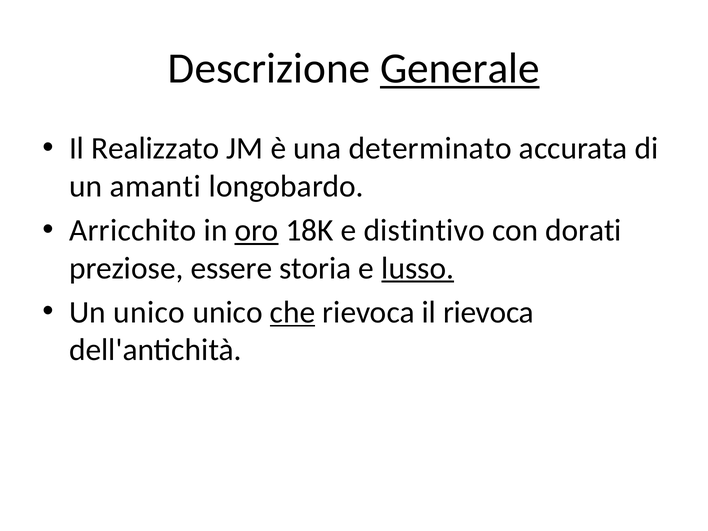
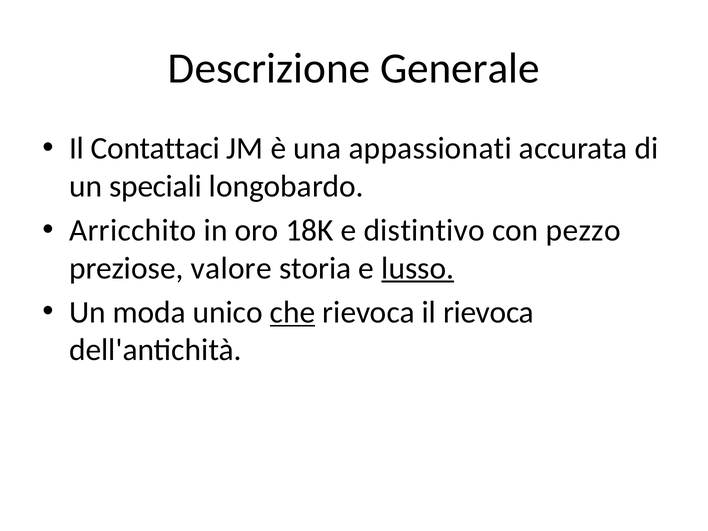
Generale underline: present -> none (460, 69)
Realizzato: Realizzato -> Contattaci (155, 149)
determinato: determinato -> appassionati (430, 149)
amanti: amanti -> speciali (156, 186)
oro underline: present -> none (257, 230)
dorati: dorati -> pezzo (583, 230)
essere: essere -> valore (231, 268)
Un unico: unico -> moda (149, 312)
